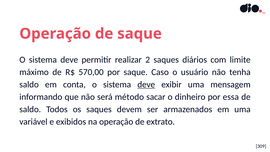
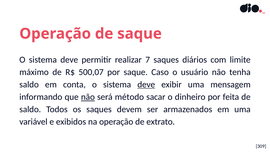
2: 2 -> 7 (148, 60)
570,00: 570,00 -> 500,07 (91, 72)
não underline: none -> present (88, 97)
essa: essa -> feita (231, 97)
